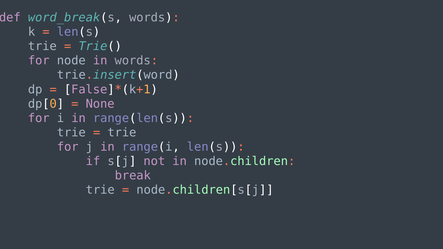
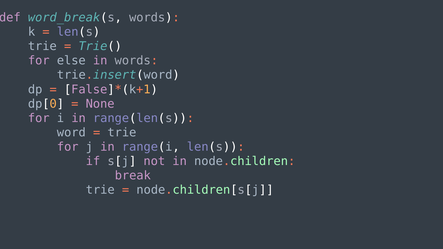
node: node -> else (71, 61)
trie: trie -> word (71, 133)
